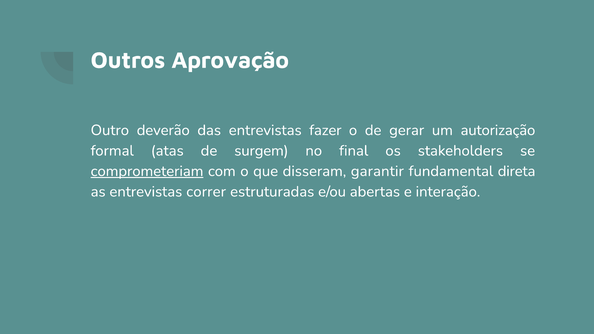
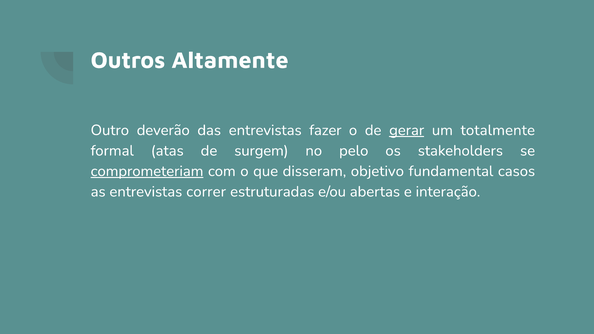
Aprovação: Aprovação -> Altamente (230, 60)
gerar underline: none -> present (407, 130)
autorização: autorização -> totalmente (498, 130)
final: final -> pelo (354, 151)
garantir: garantir -> objetivo (377, 171)
direta: direta -> casos (517, 171)
